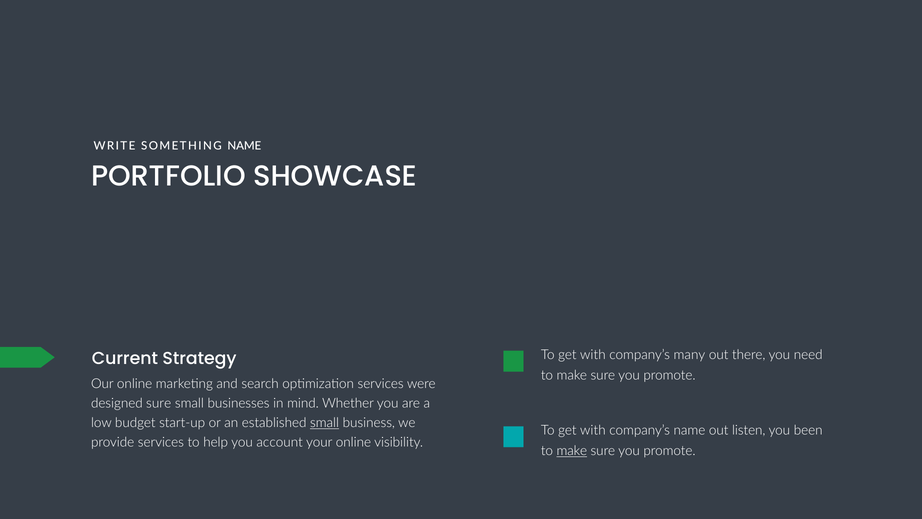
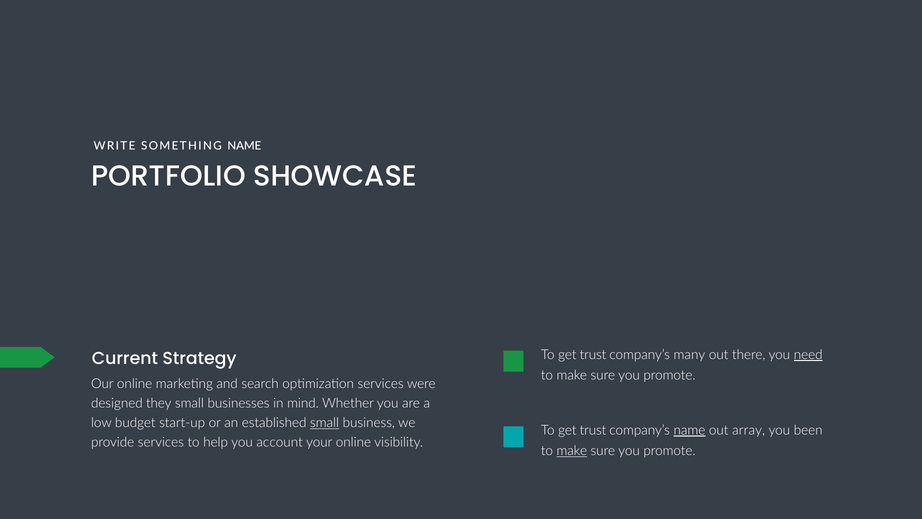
with: with -> trust (593, 355)
need underline: none -> present (808, 355)
designed sure: sure -> they (159, 403)
with: with -> trust (593, 430)
name underline: none -> present (689, 430)
listen: listen -> array (749, 430)
